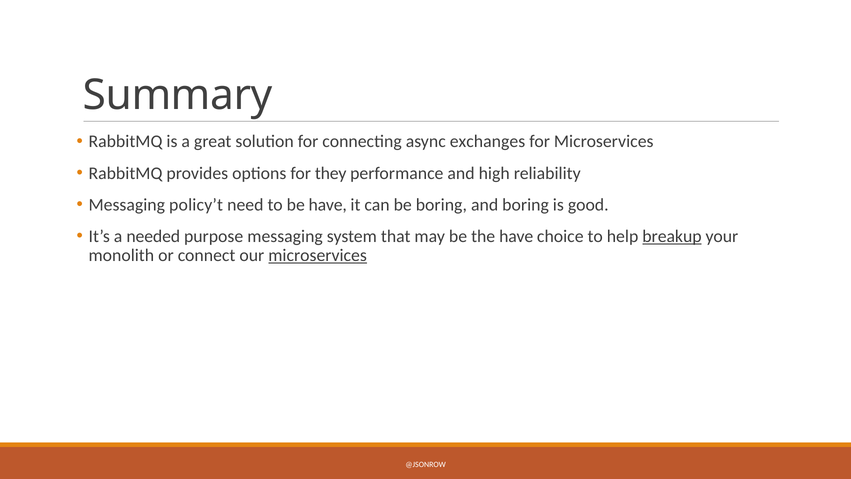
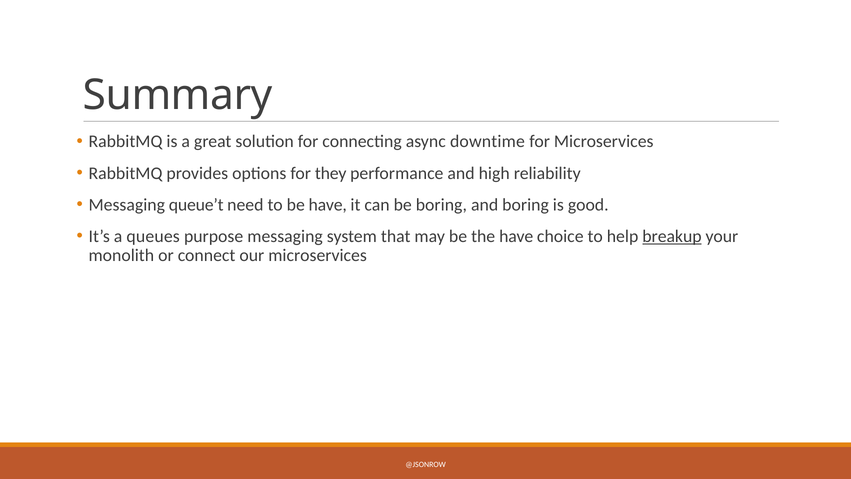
exchanges: exchanges -> downtime (487, 142)
policy’t: policy’t -> queue’t (196, 205)
needed: needed -> queues (153, 236)
microservices underline: present -> none (318, 255)
